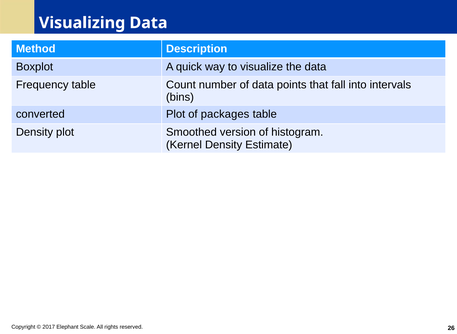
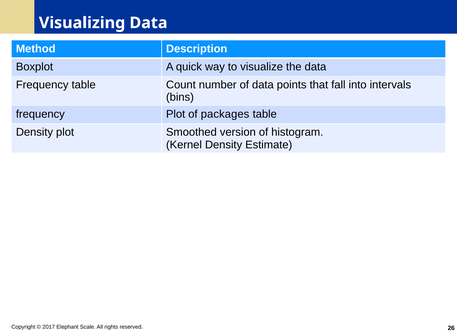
converted: converted -> frequency (40, 114)
